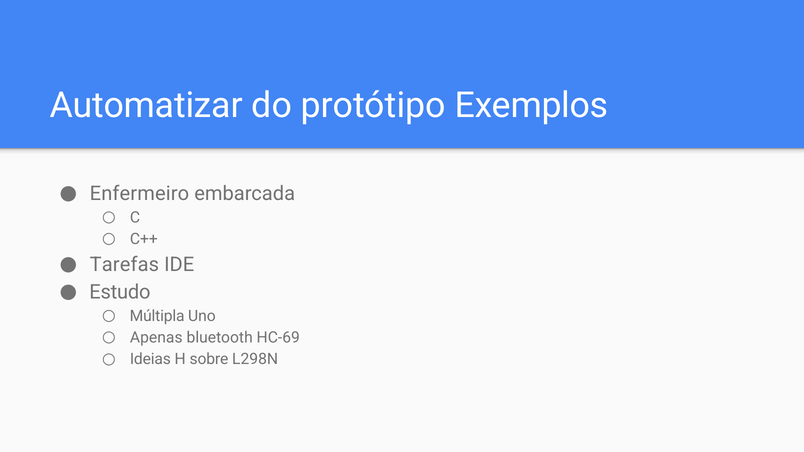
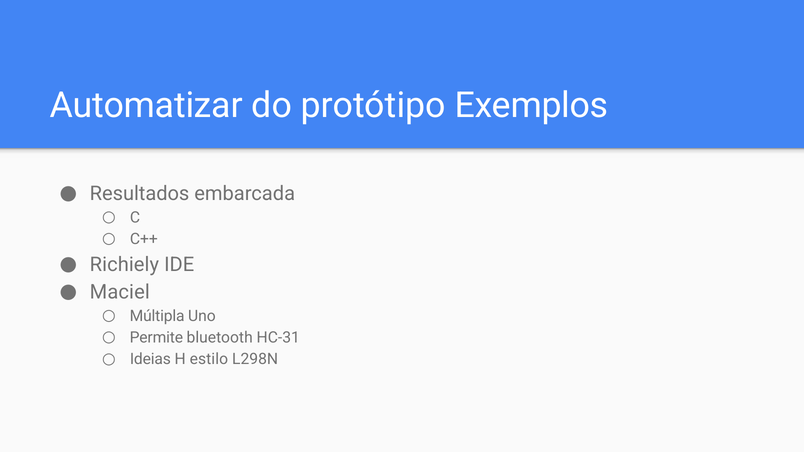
Enfermeiro: Enfermeiro -> Resultados (140, 194)
Tarefas: Tarefas -> Richiely (124, 265)
Estudo: Estudo -> Maciel (120, 292)
Apenas: Apenas -> Permite (156, 338)
HC-69: HC-69 -> HC-31 (278, 338)
sobre: sobre -> estilo (209, 359)
